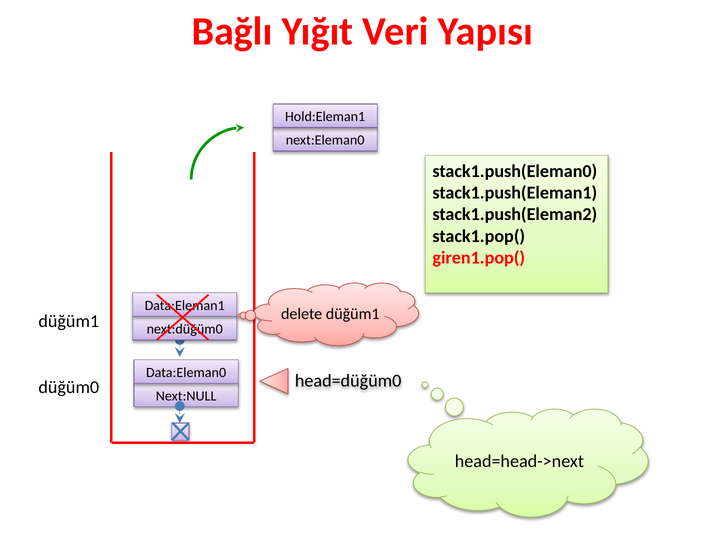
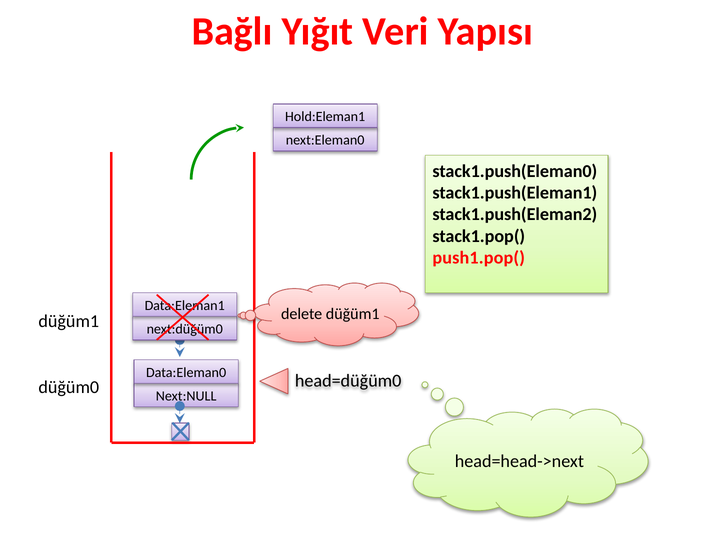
giren1.pop(: giren1.pop( -> push1.pop( (479, 258)
